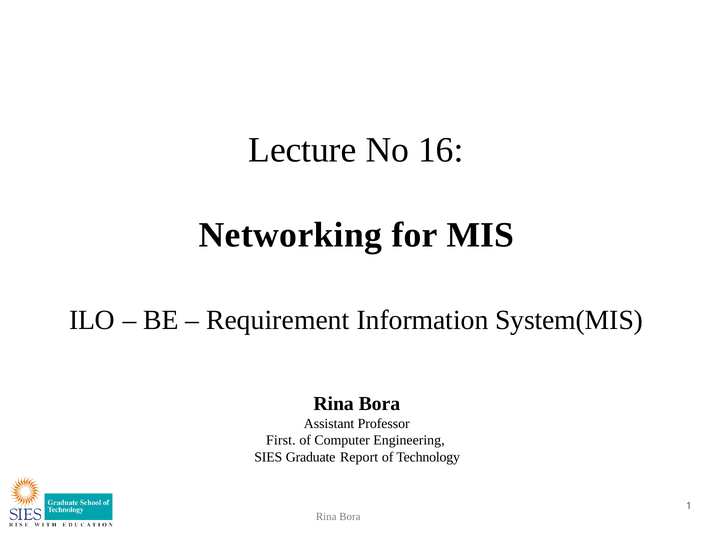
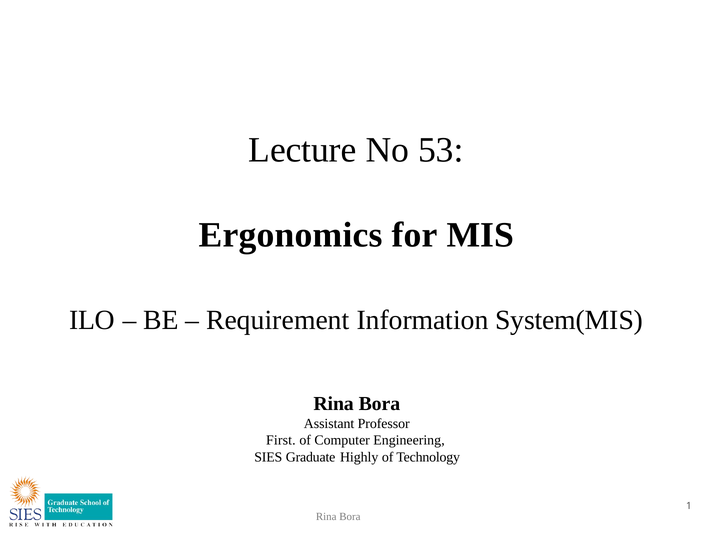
16: 16 -> 53 (441, 150)
Networking: Networking -> Ergonomics (291, 235)
Report: Report -> Highly (359, 457)
